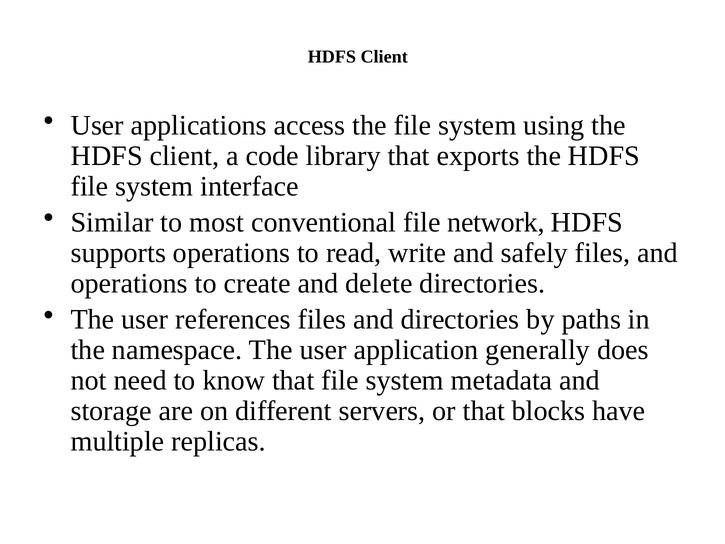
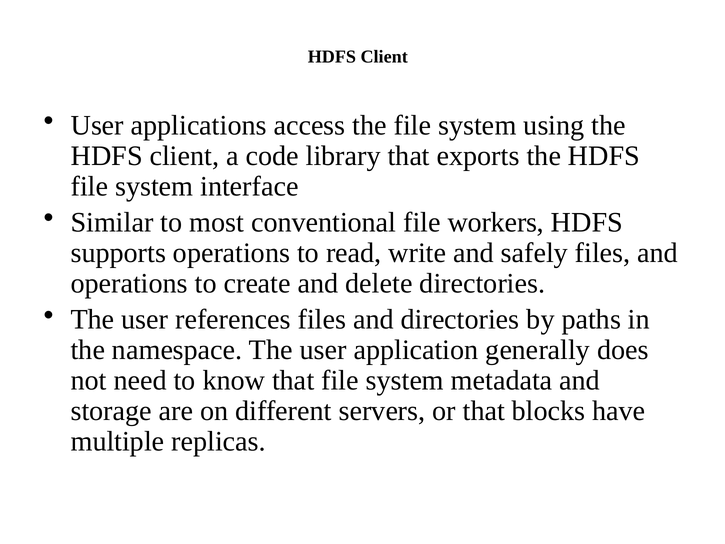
network: network -> workers (496, 222)
